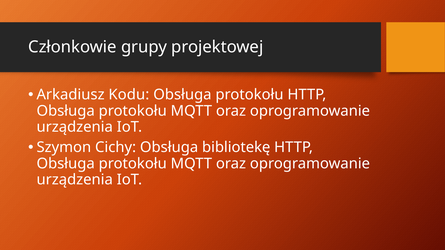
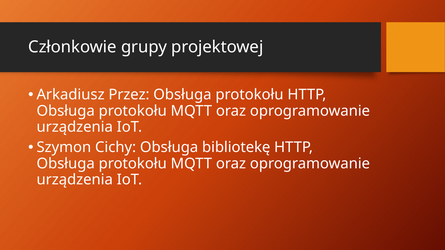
Kodu: Kodu -> Przez (129, 95)
